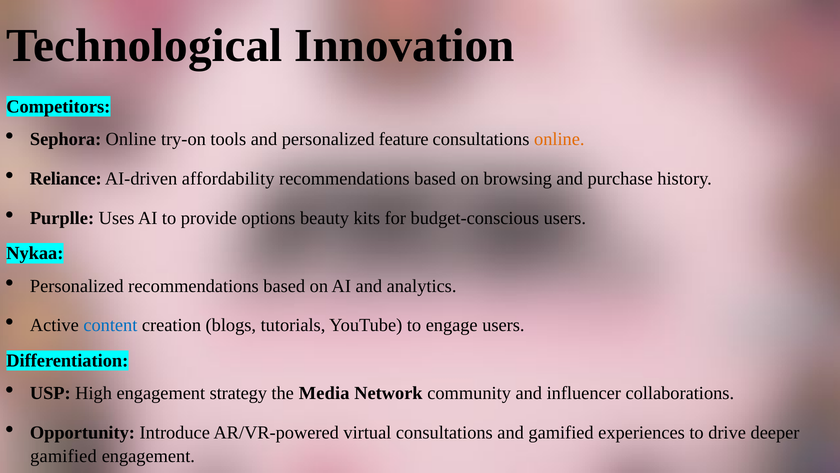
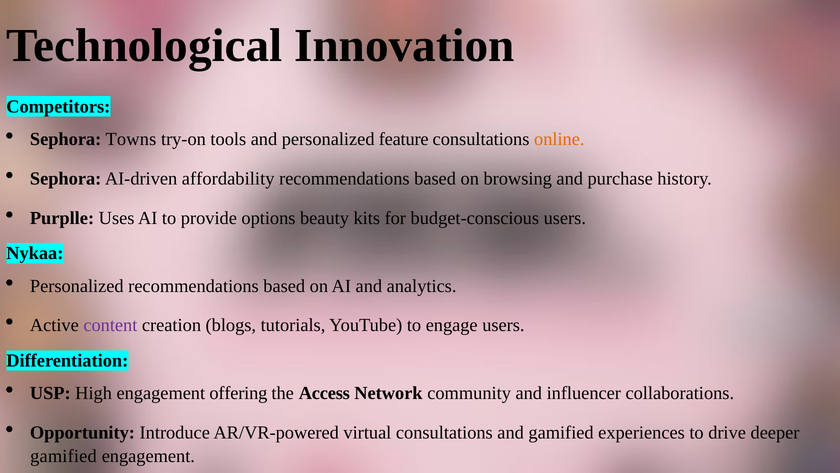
Sephora Online: Online -> Towns (131, 139)
Reliance: Reliance -> Sephora (66, 178)
content colour: blue -> purple (110, 325)
strategy: strategy -> offering (238, 393)
Media: Media -> Access (324, 393)
